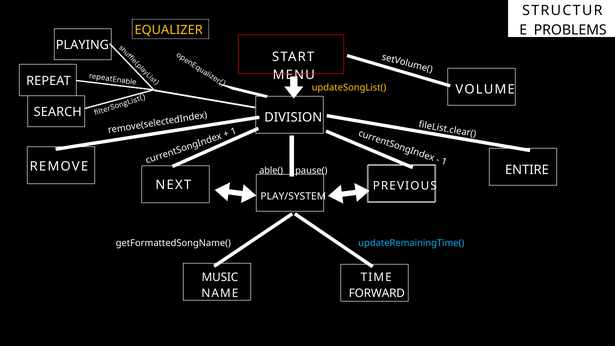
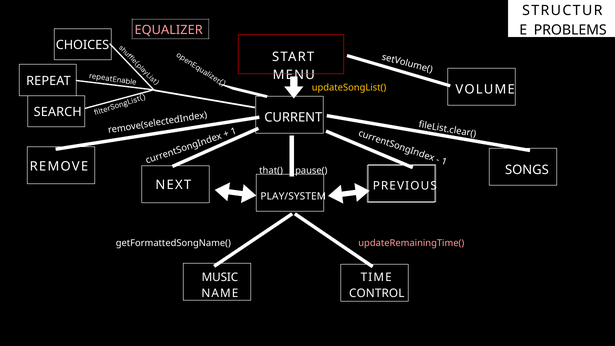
EQUALIZER colour: yellow -> pink (169, 30)
PLAYING: PLAYING -> CHOICES (82, 45)
DIVISION: DIVISION -> CURRENT (293, 117)
ENTIRE: ENTIRE -> SONGS (527, 170)
able(: able( -> that( (271, 170)
updateRemainingTime( colour: light blue -> pink (411, 243)
FORWARD: FORWARD -> CONTROL (377, 293)
